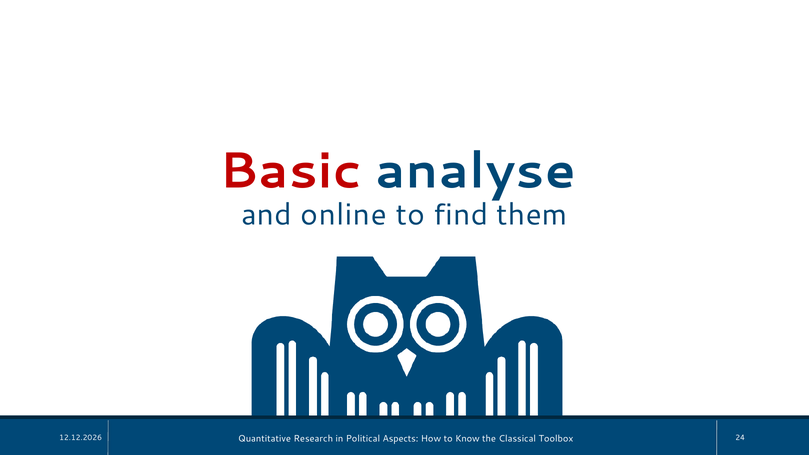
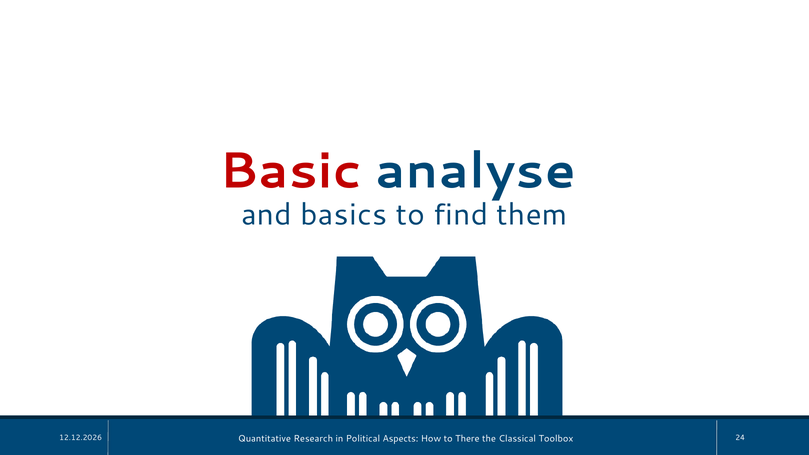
online: online -> basics (344, 215)
Know: Know -> There (467, 439)
